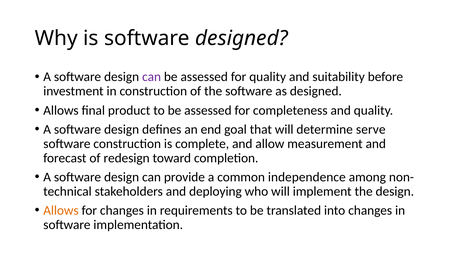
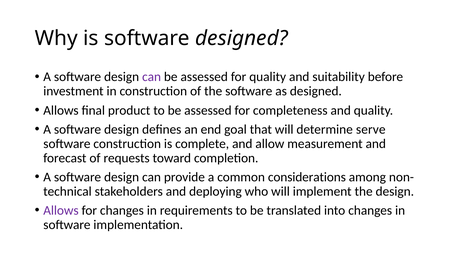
redesign: redesign -> requests (127, 158)
independence: independence -> considerations (307, 177)
Allows colour: orange -> purple (61, 211)
